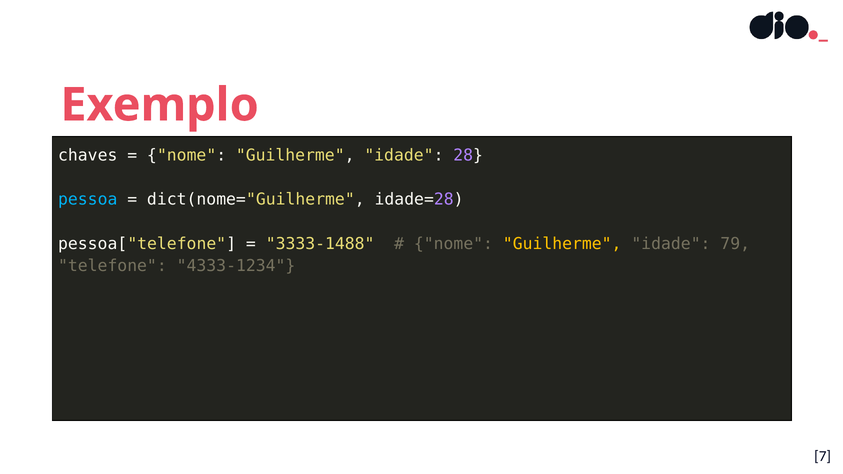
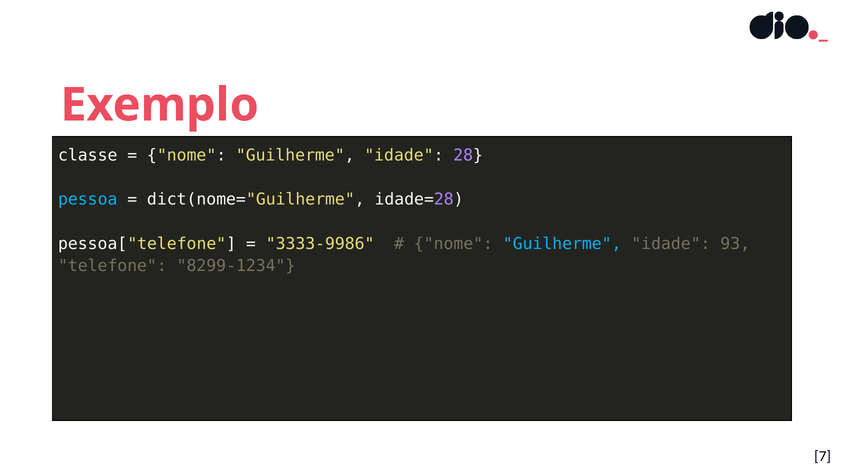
chaves: chaves -> classe (88, 155)
3333-1488: 3333-1488 -> 3333-9986 (320, 244)
Guilherme colour: yellow -> light blue (562, 244)
79: 79 -> 93 (735, 244)
4333-1234: 4333-1234 -> 8299-1234 (236, 266)
